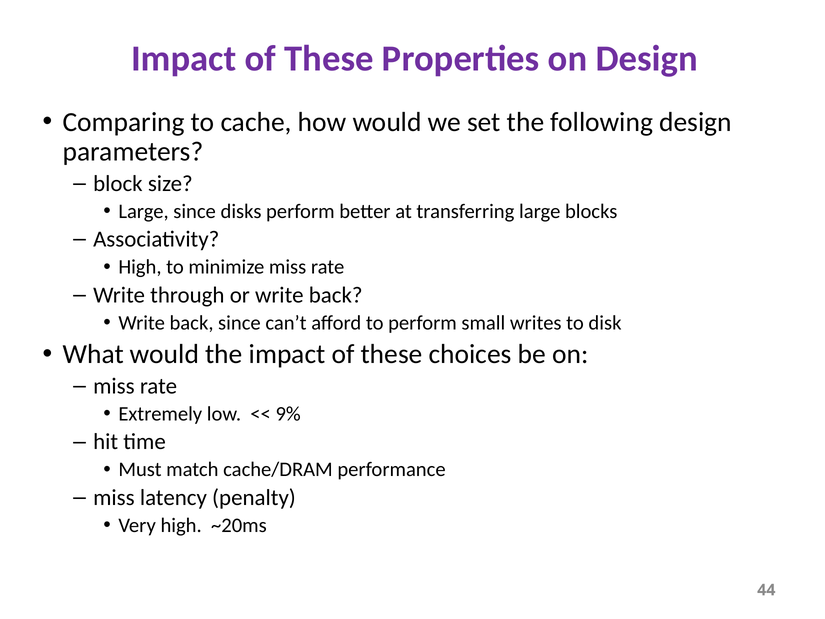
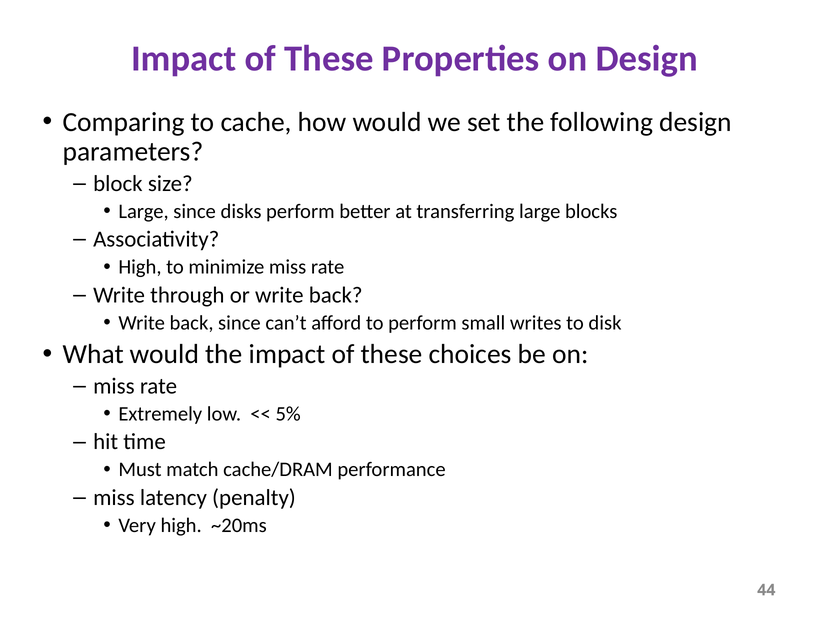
9%: 9% -> 5% (288, 414)
